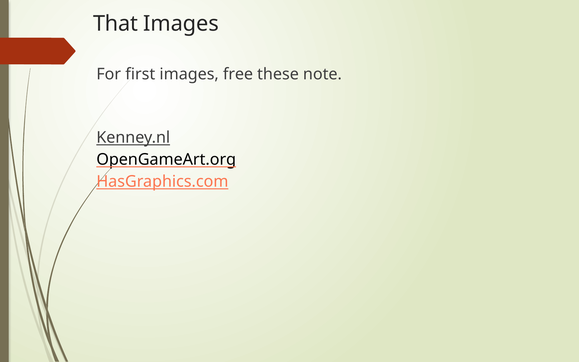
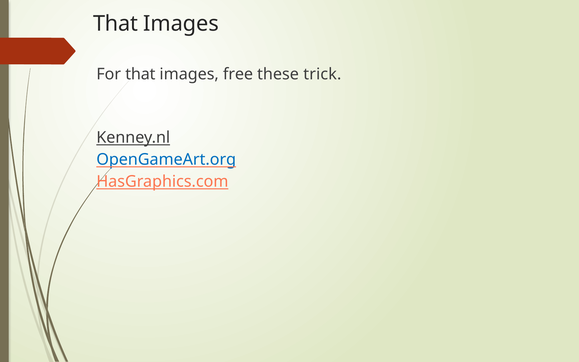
For first: first -> that (140, 74)
note: note -> trick (322, 74)
OpenGameArt.org colour: black -> blue (166, 159)
